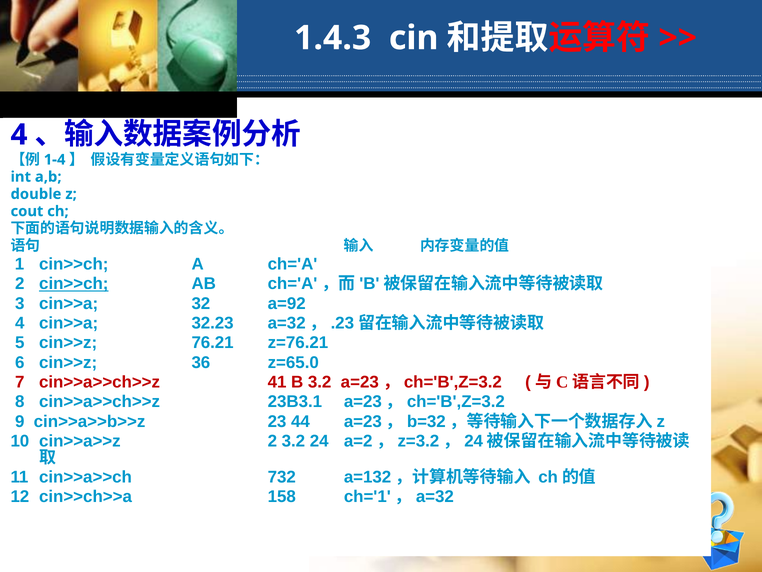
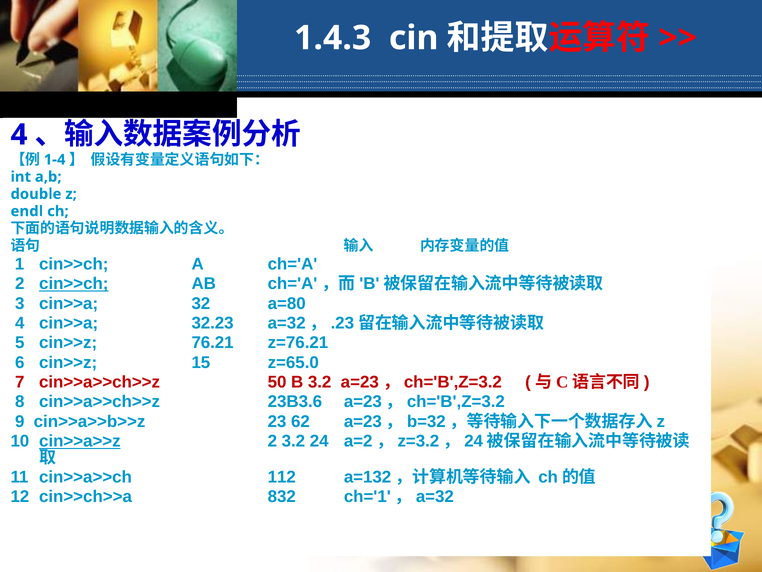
cout: cout -> endl (27, 211)
a=92: a=92 -> a=80 (287, 303)
36: 36 -> 15 (201, 362)
41: 41 -> 50 (277, 382)
23B3.1: 23B3.1 -> 23B3.6 (295, 402)
44: 44 -> 62 (300, 421)
cin>>a>>z underline: none -> present (80, 441)
732: 732 -> 112 (282, 477)
158: 158 -> 832 (282, 496)
